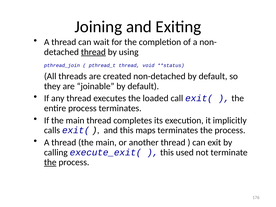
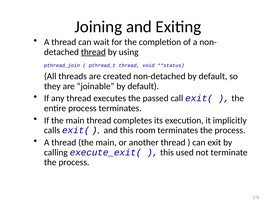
loaded: loaded -> passed (156, 98)
maps: maps -> room (146, 130)
the underline: present -> none (50, 162)
